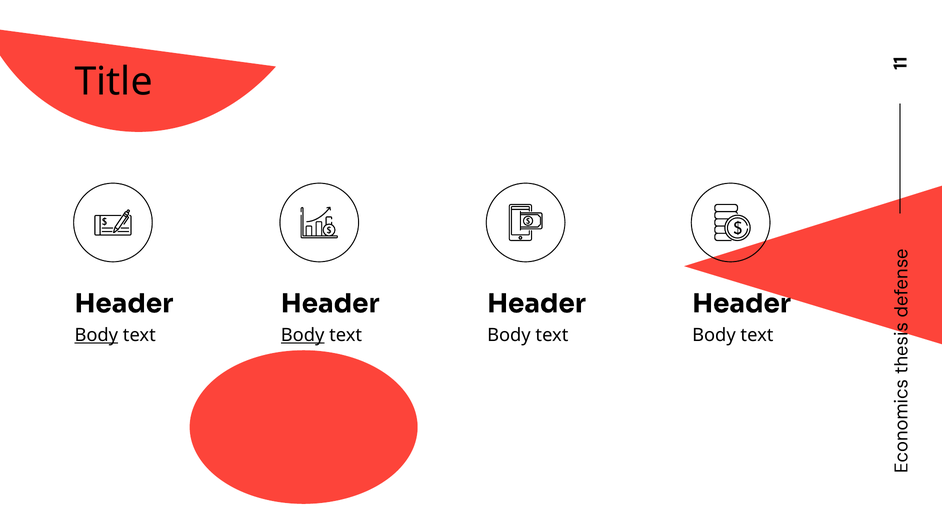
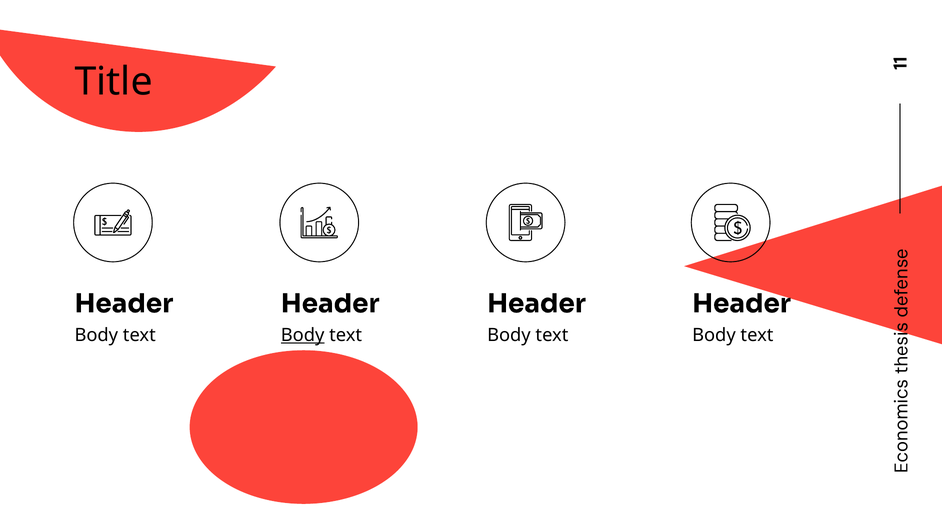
Body underline: present -> none (96, 335)
